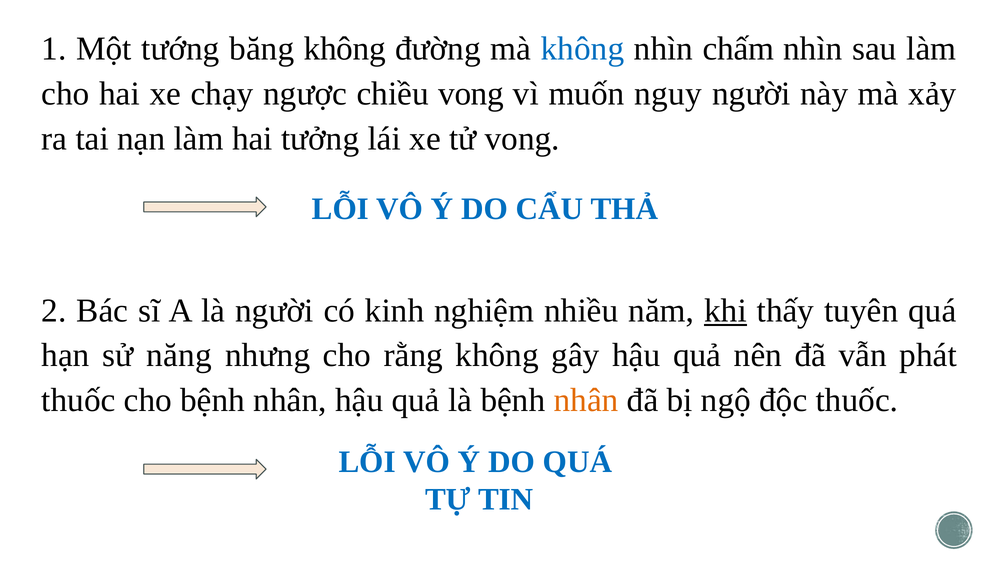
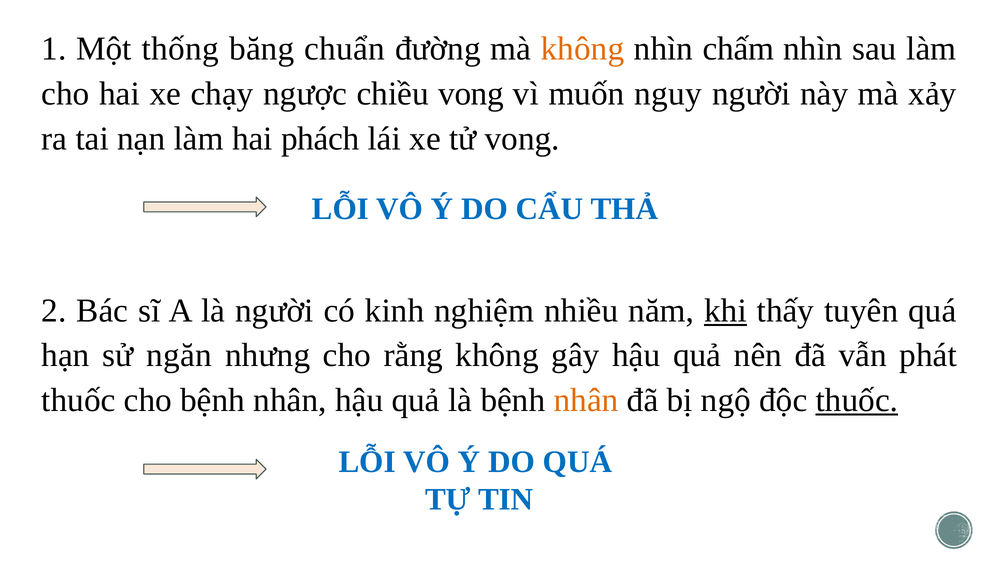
tướng: tướng -> thống (180, 49)
băng không: không -> chuẩn (344, 49)
không colour: blue -> orange (582, 49)
tưởng: tưởng -> phách (320, 138)
năng: năng -> ngăn (179, 355)
thuốc underline: none -> present (857, 400)
